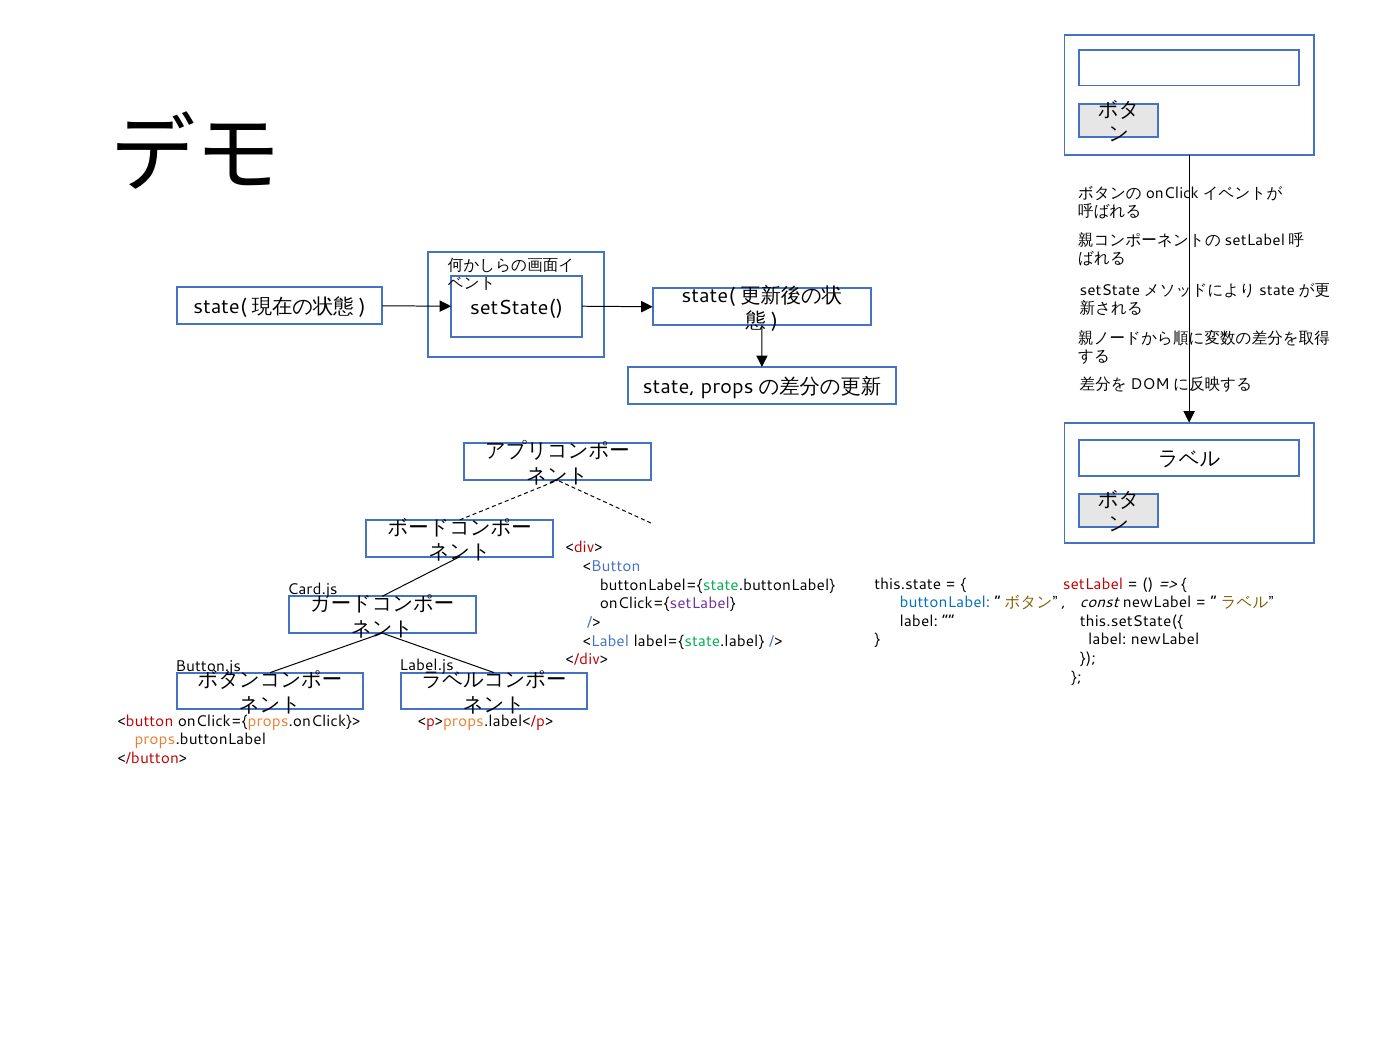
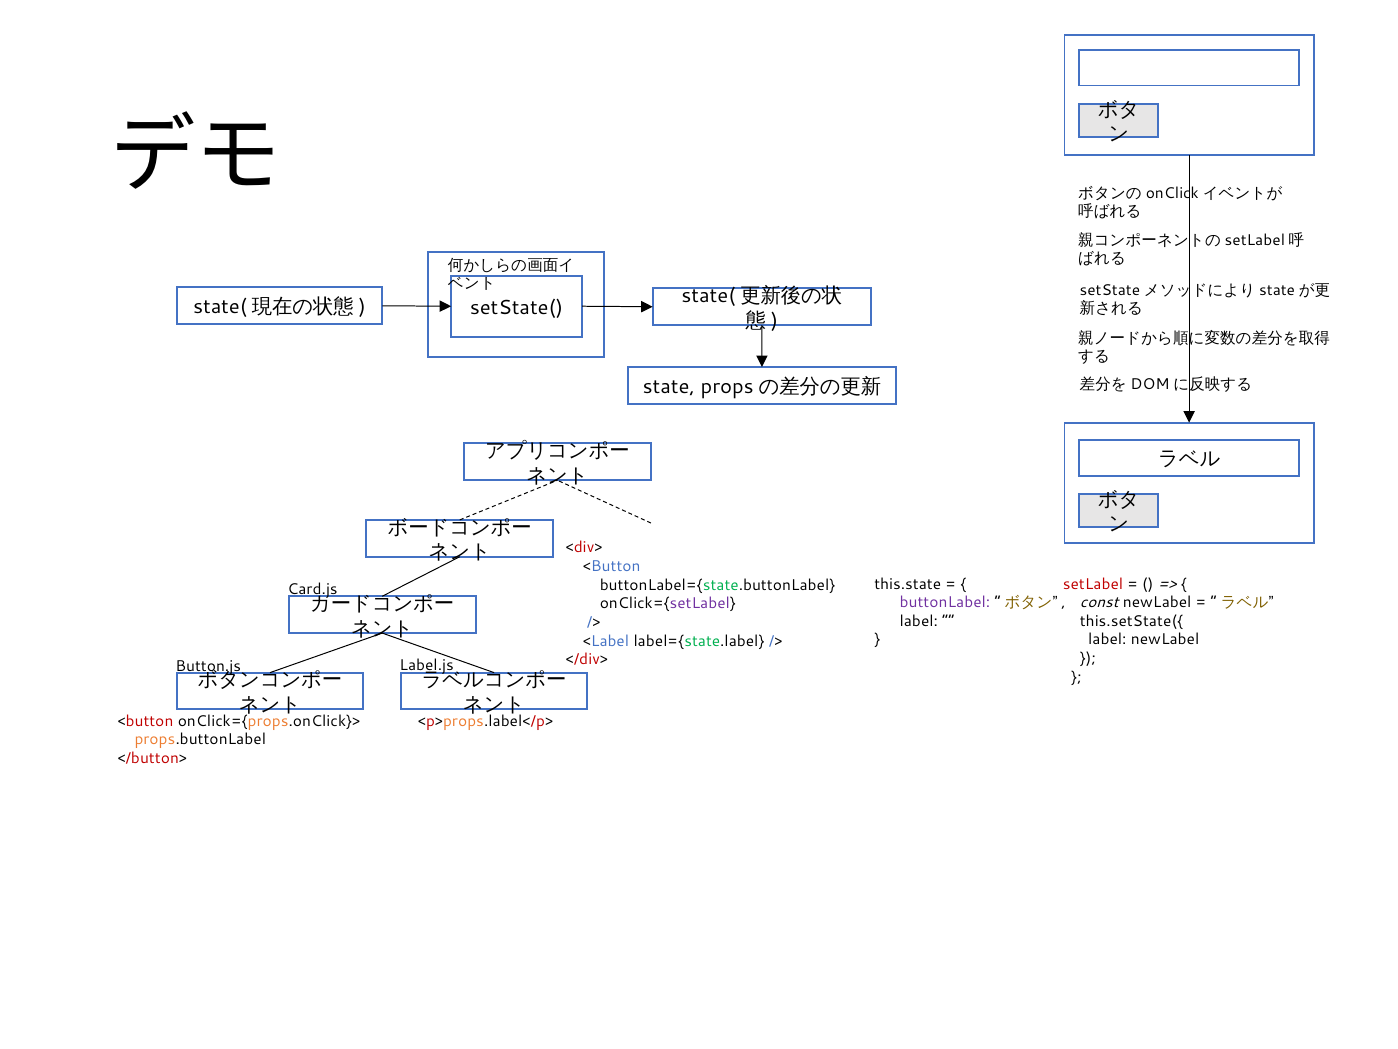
buttonLabel colour: blue -> purple (945, 602)
